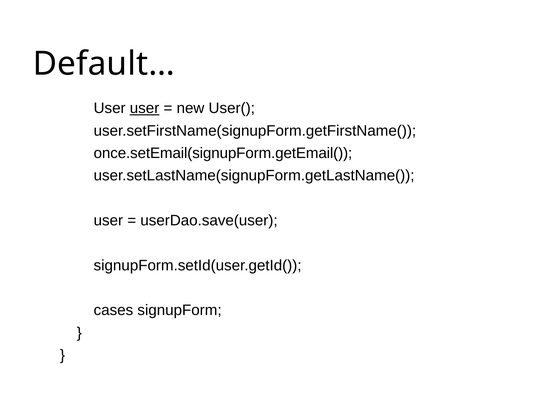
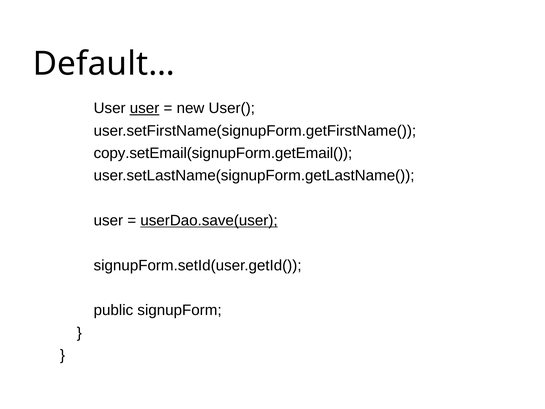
once.setEmail(signupForm.getEmail(: once.setEmail(signupForm.getEmail( -> copy.setEmail(signupForm.getEmail( (223, 153)
userDao.save(user underline: none -> present (209, 220)
cases: cases -> public (113, 310)
